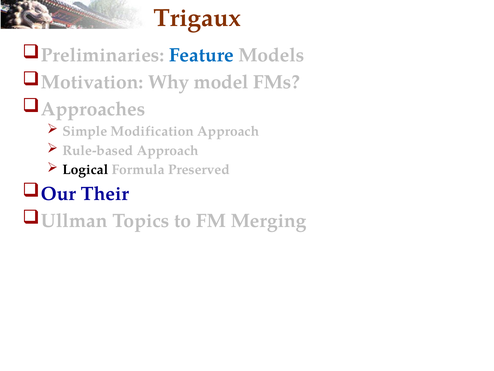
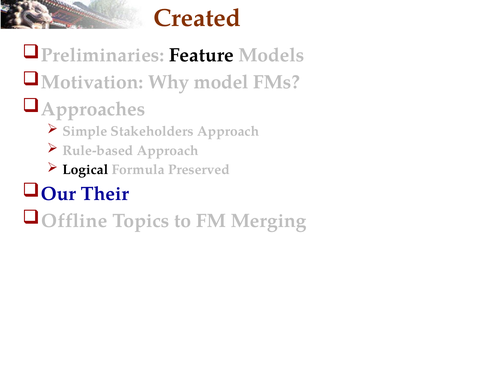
Trigaux: Trigaux -> Created (197, 18)
Feature colour: blue -> black (201, 55)
Modification: Modification -> Stakeholders (152, 131)
Ullman: Ullman -> Offline (74, 220)
